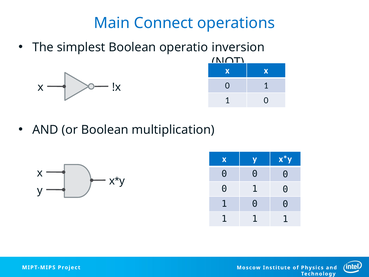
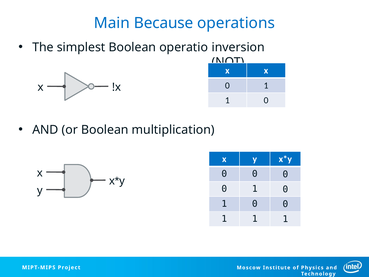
Connect: Connect -> Because (164, 23)
